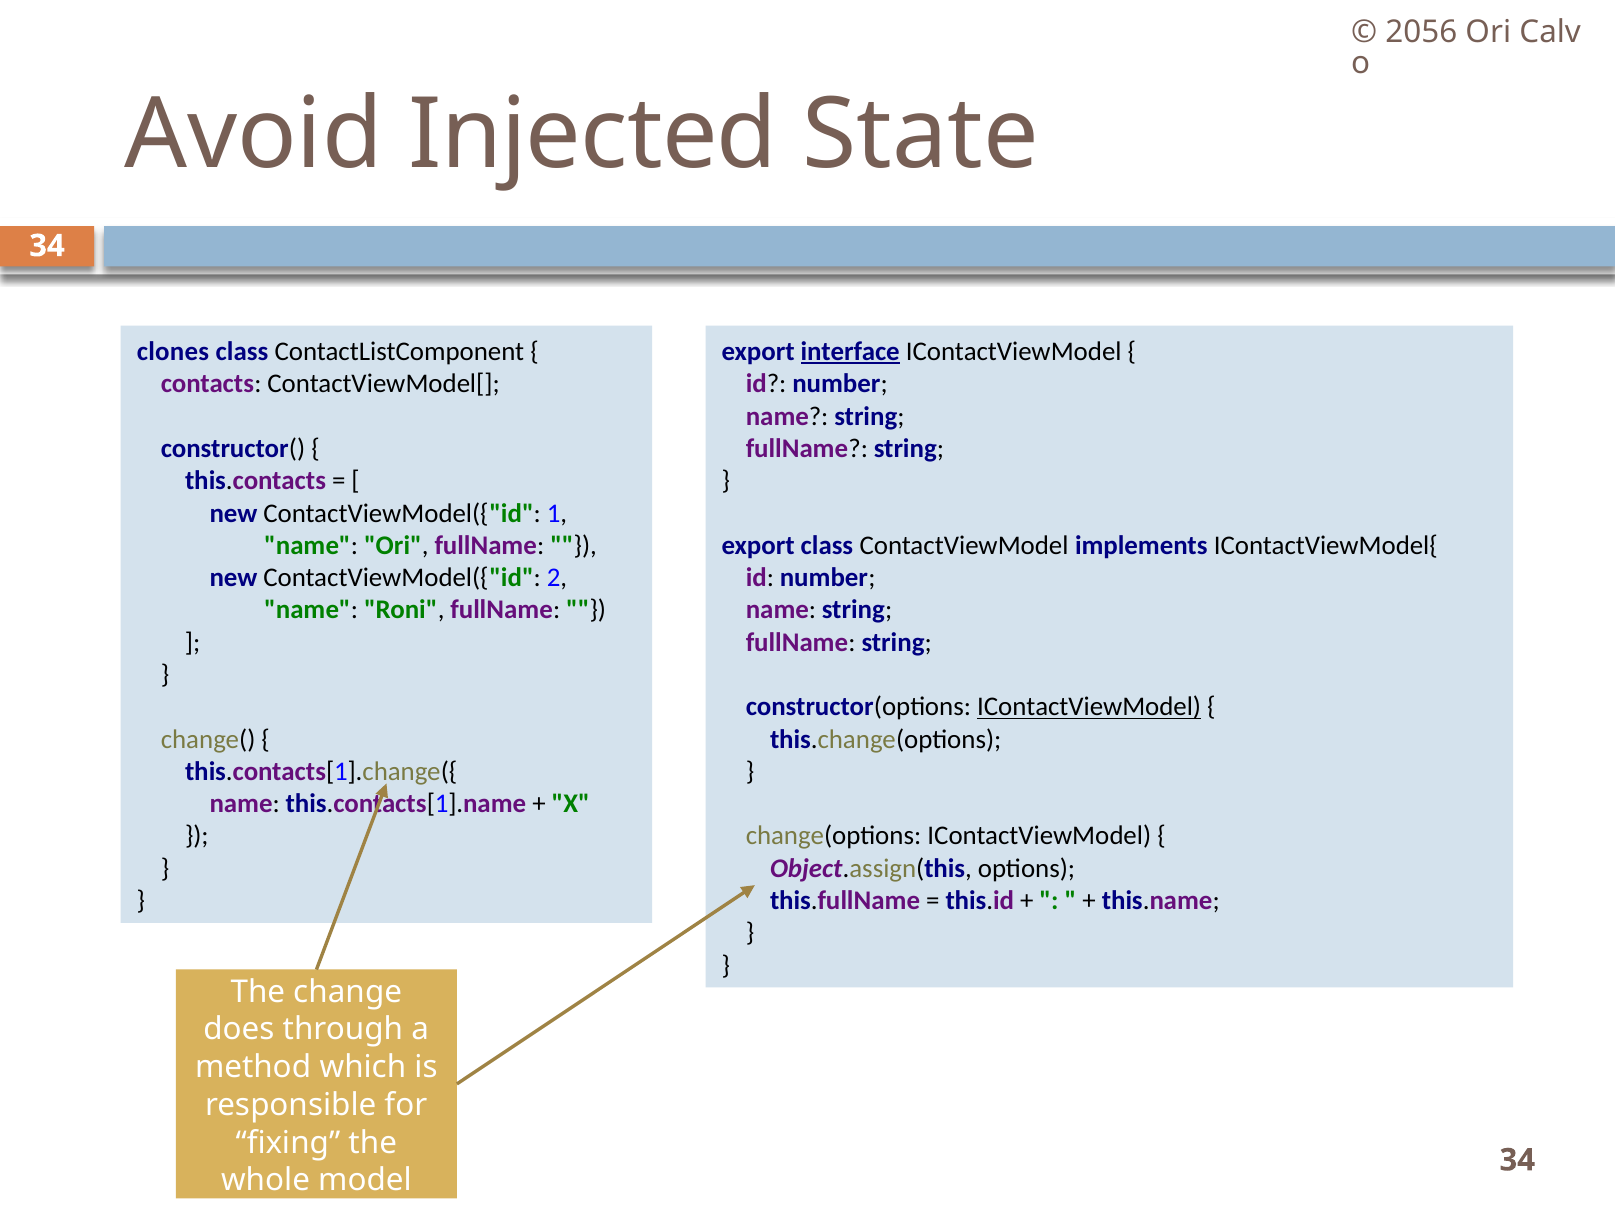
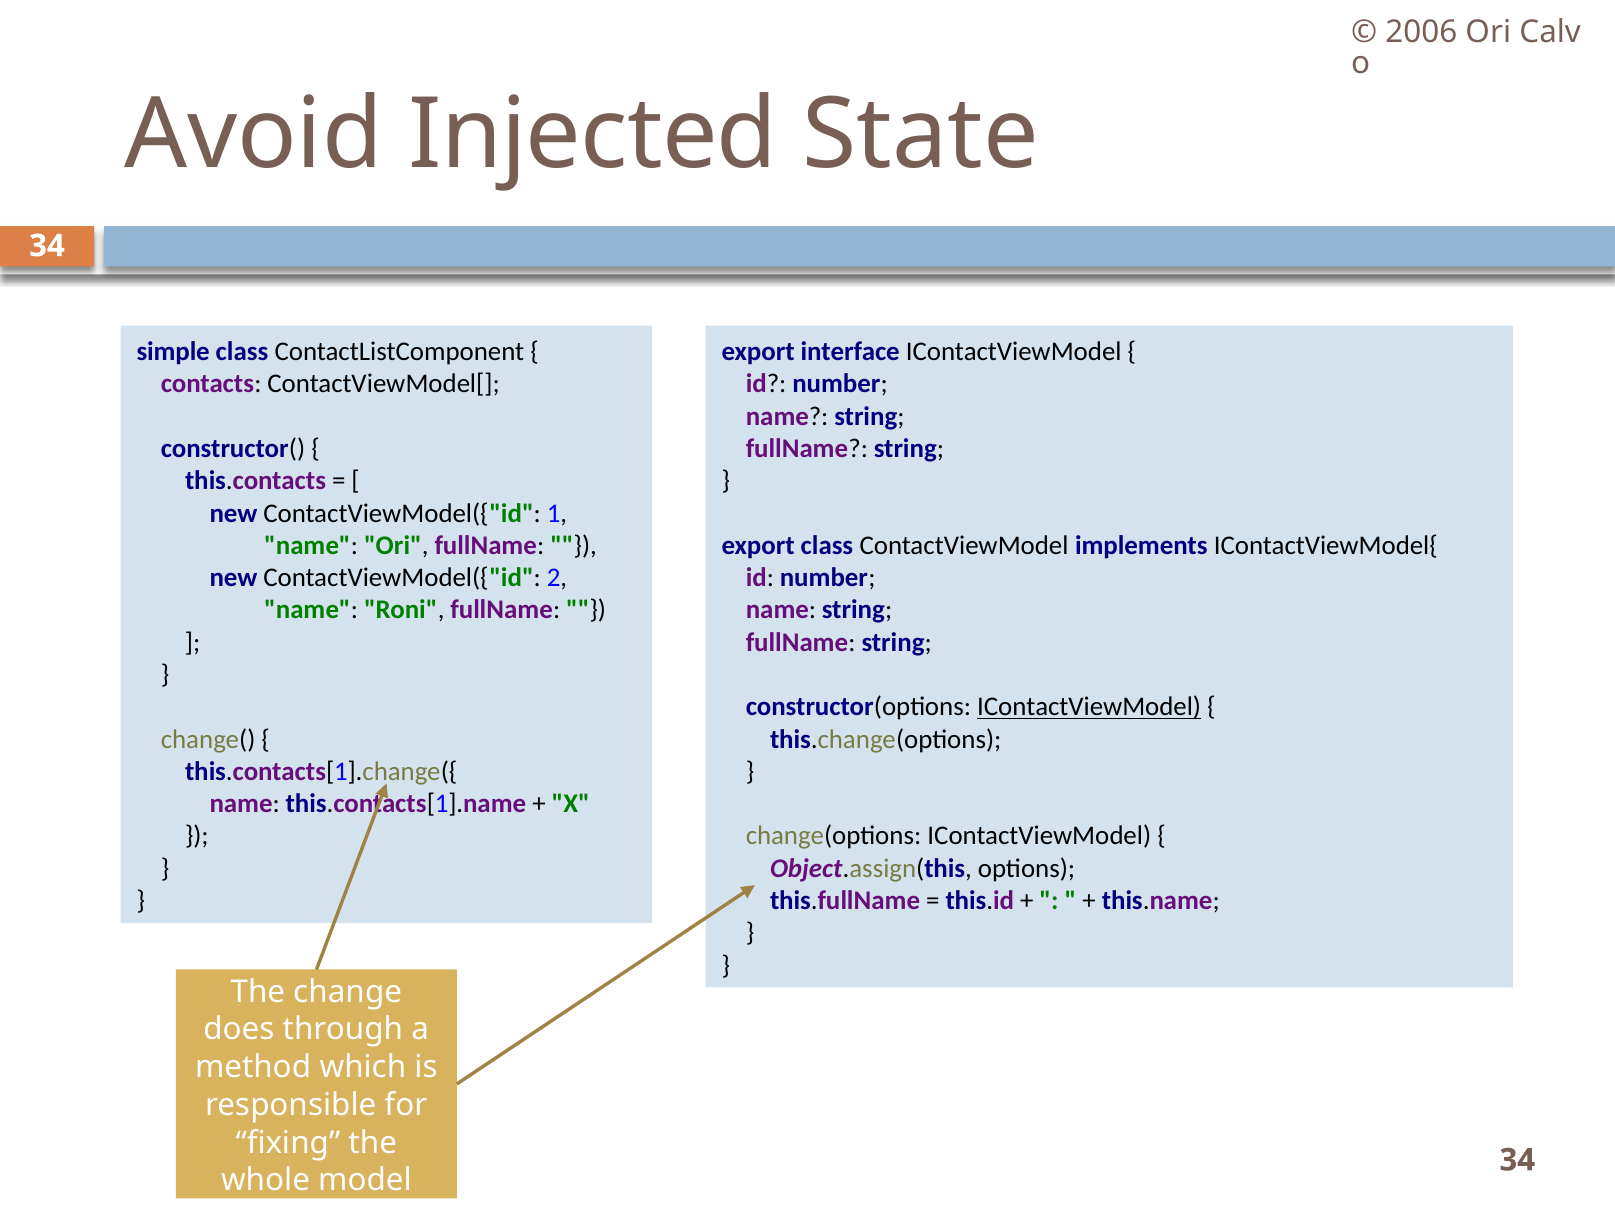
2056: 2056 -> 2006 (1421, 32)
clones: clones -> simple (173, 352)
interface underline: present -> none (850, 352)
